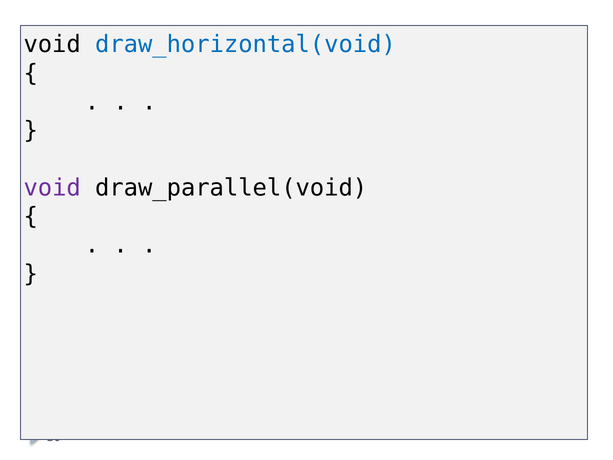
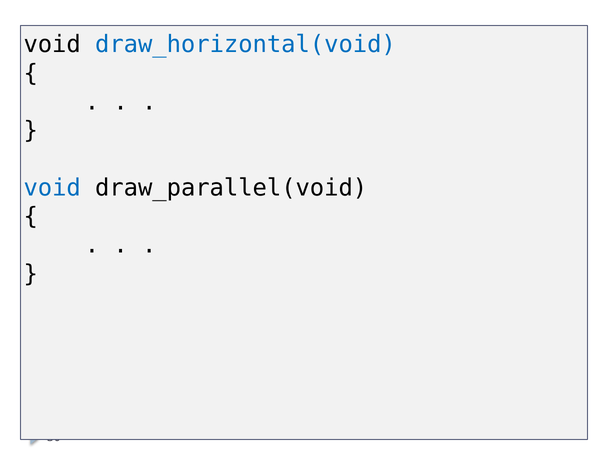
void colour: purple -> blue (52, 188)
